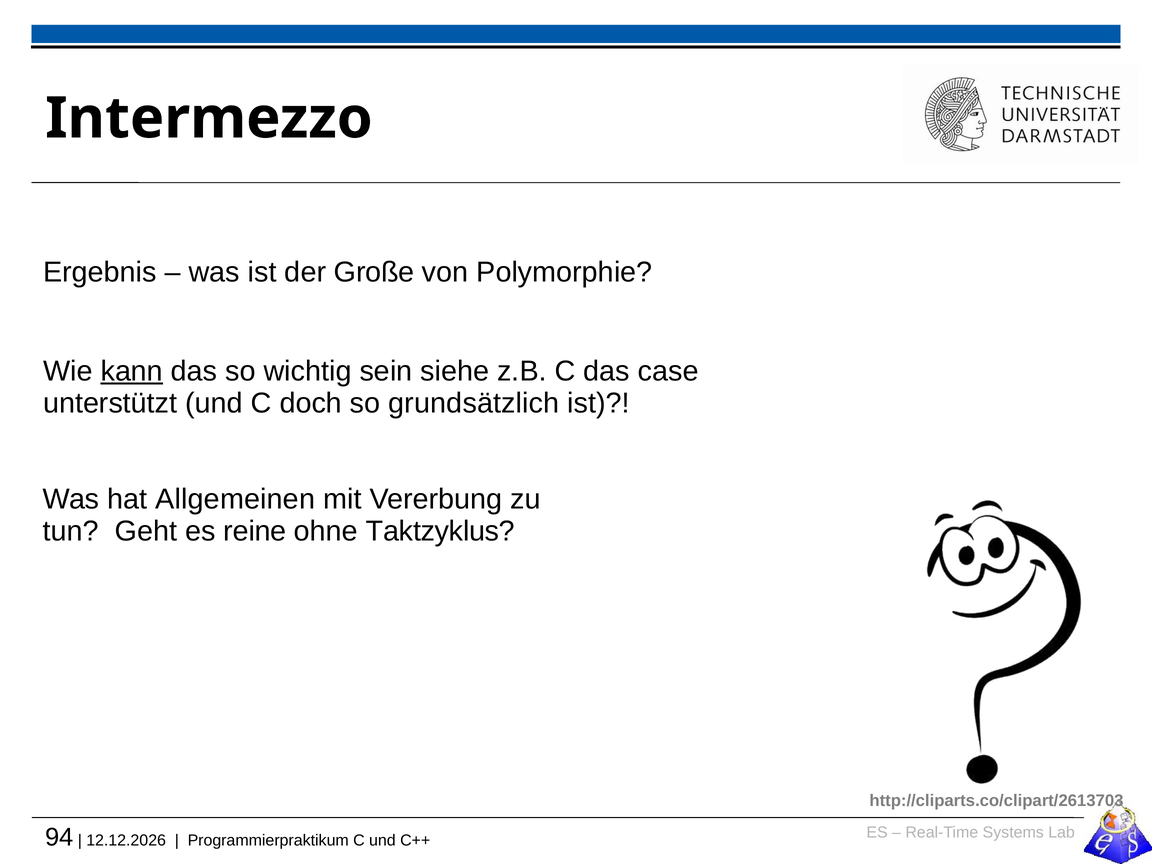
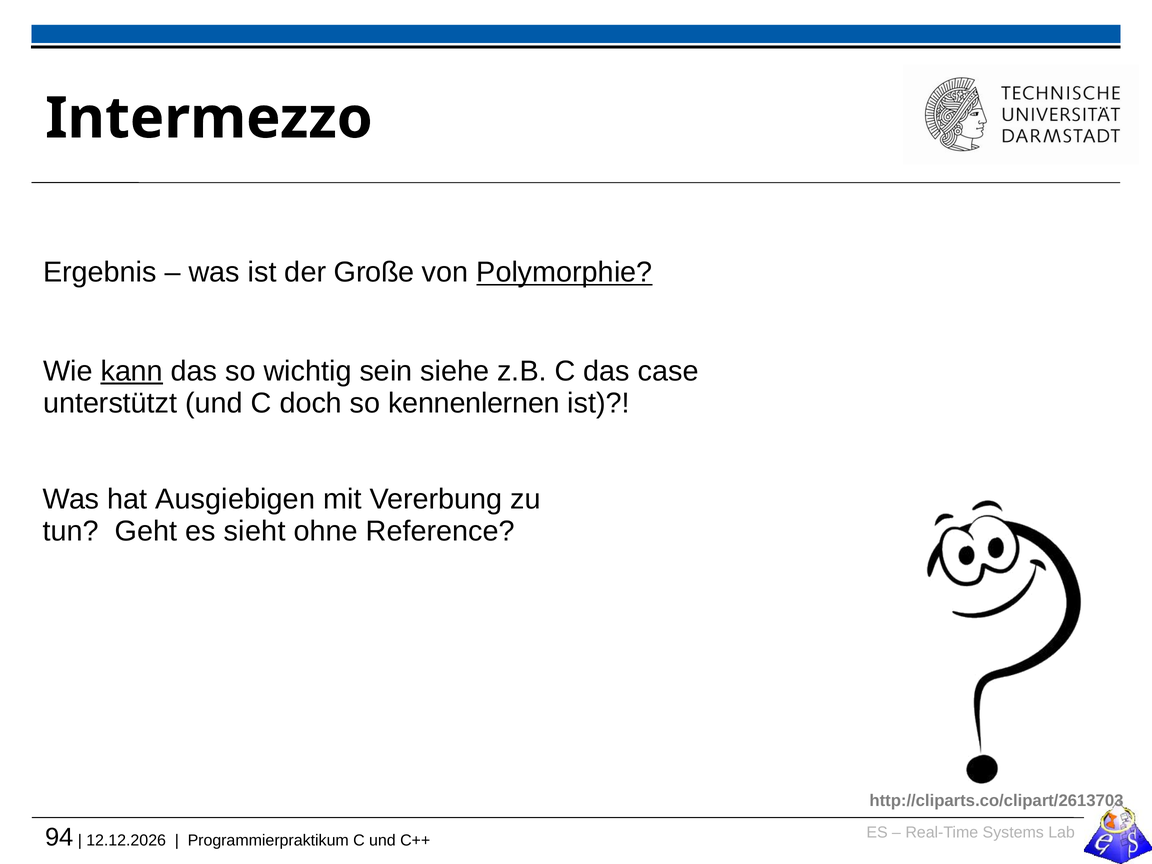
Polymorphie underline: none -> present (564, 272)
grundsätzlich: grundsätzlich -> kennenlernen (474, 403)
Allgemeinen: Allgemeinen -> Ausgiebigen (235, 499)
reine: reine -> sieht (255, 531)
Taktzyklus: Taktzyklus -> Reference (440, 531)
